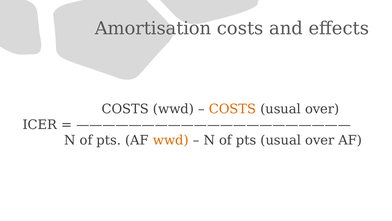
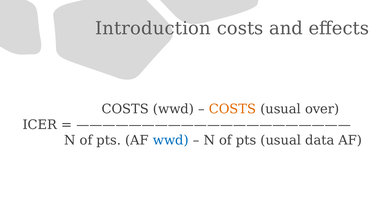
Amortisation: Amortisation -> Introduction (153, 28)
wwd colour: orange -> blue (171, 140)
pts usual over: over -> data (320, 140)
